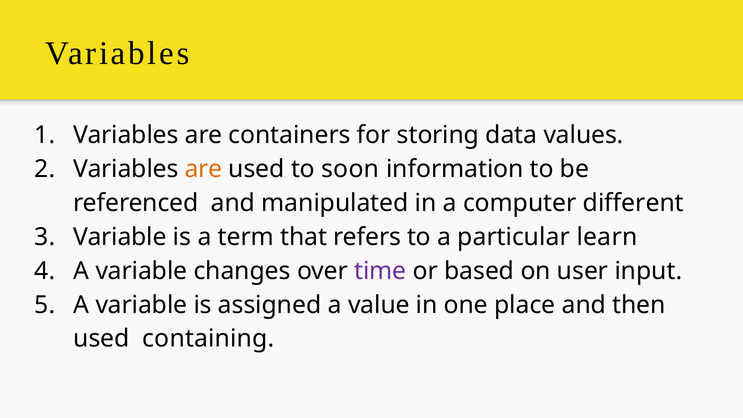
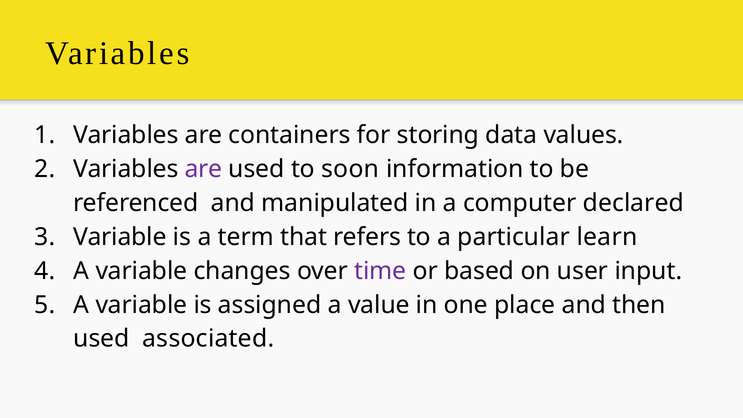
are colour: orange -> purple (204, 169)
different: different -> declared (633, 203)
containing: containing -> associated (208, 339)
